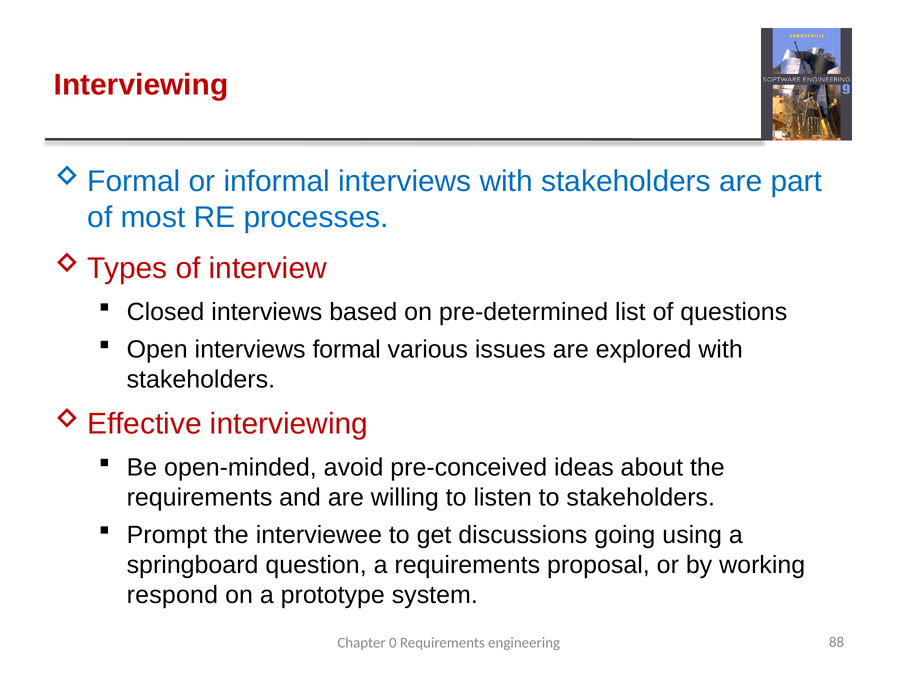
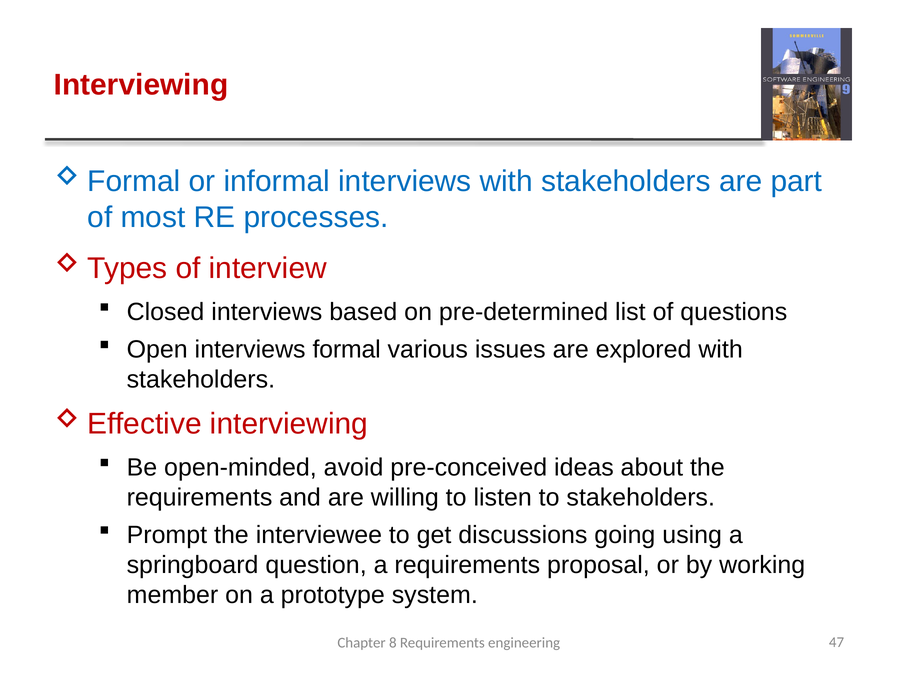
respond: respond -> member (172, 595)
0: 0 -> 8 (393, 643)
88: 88 -> 47 (837, 643)
